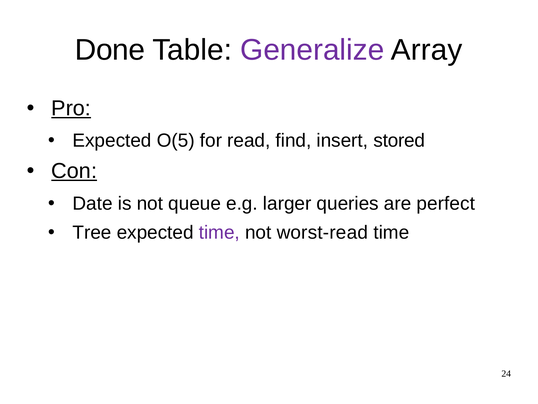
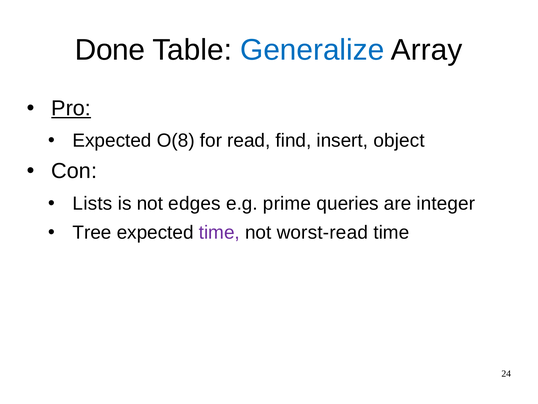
Generalize colour: purple -> blue (312, 50)
O(5: O(5 -> O(8 (176, 140)
stored: stored -> object (399, 140)
Con underline: present -> none (74, 171)
Date: Date -> Lists (92, 203)
queue: queue -> edges (195, 203)
larger: larger -> prime (287, 203)
perfect: perfect -> integer (446, 203)
